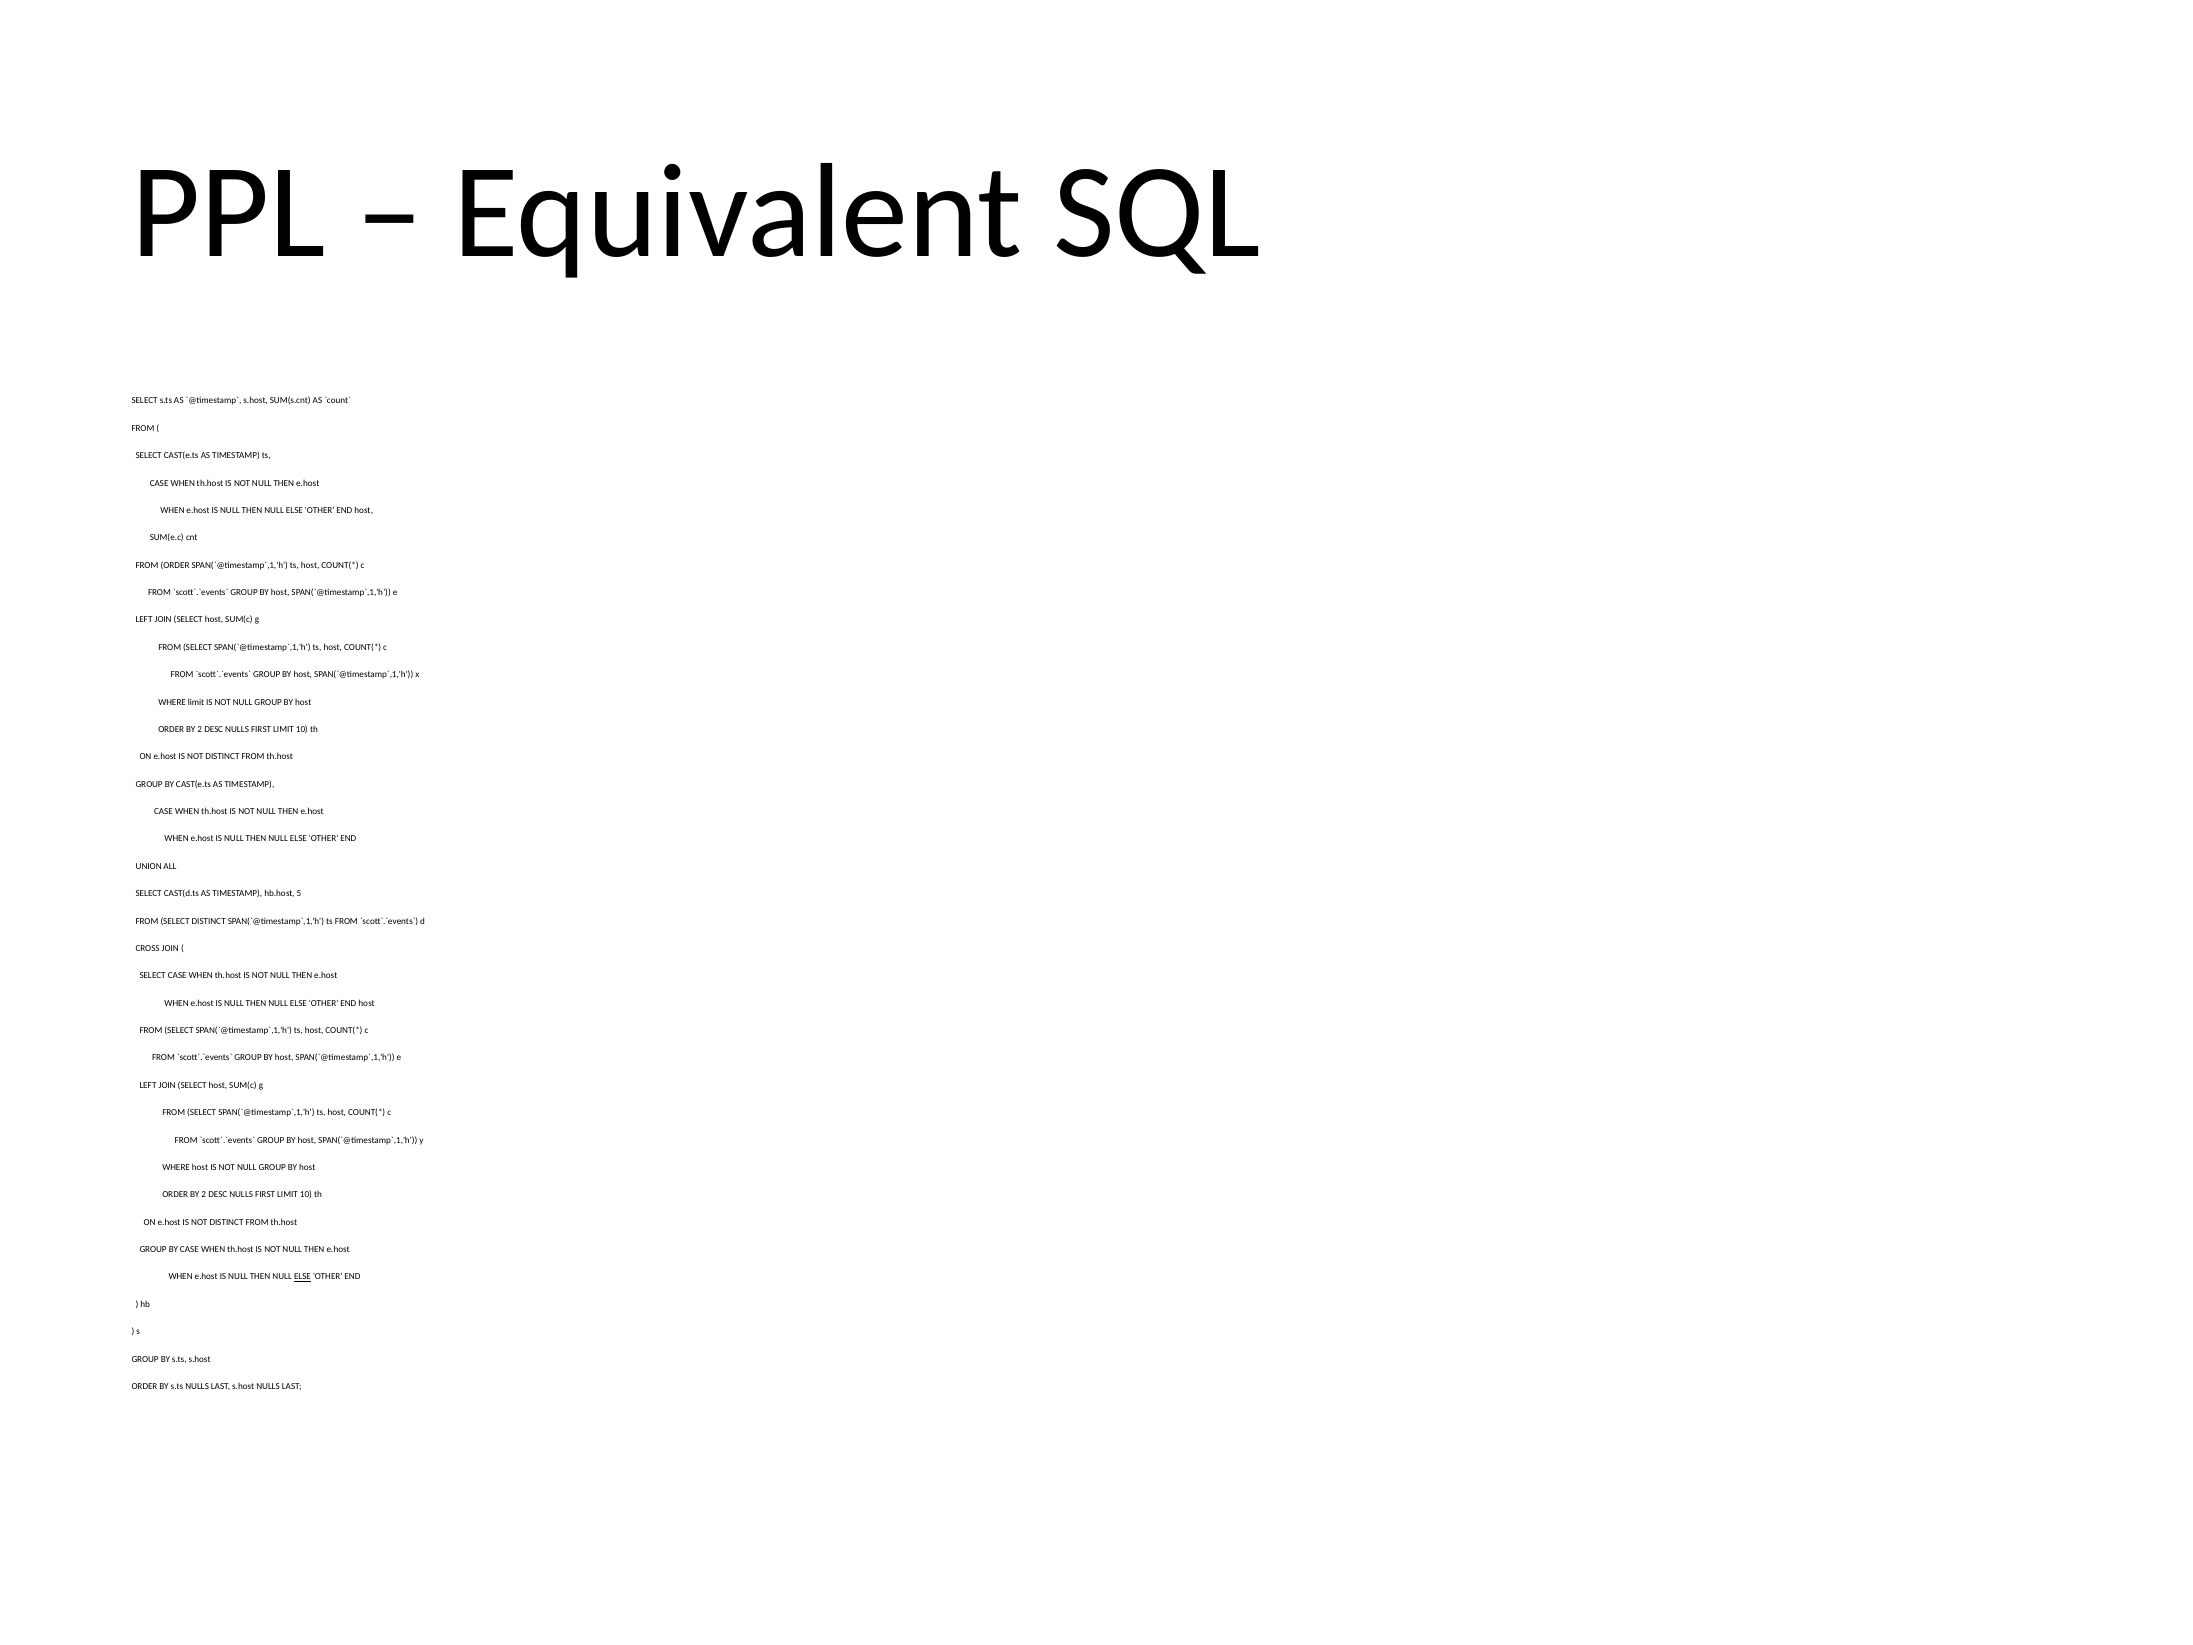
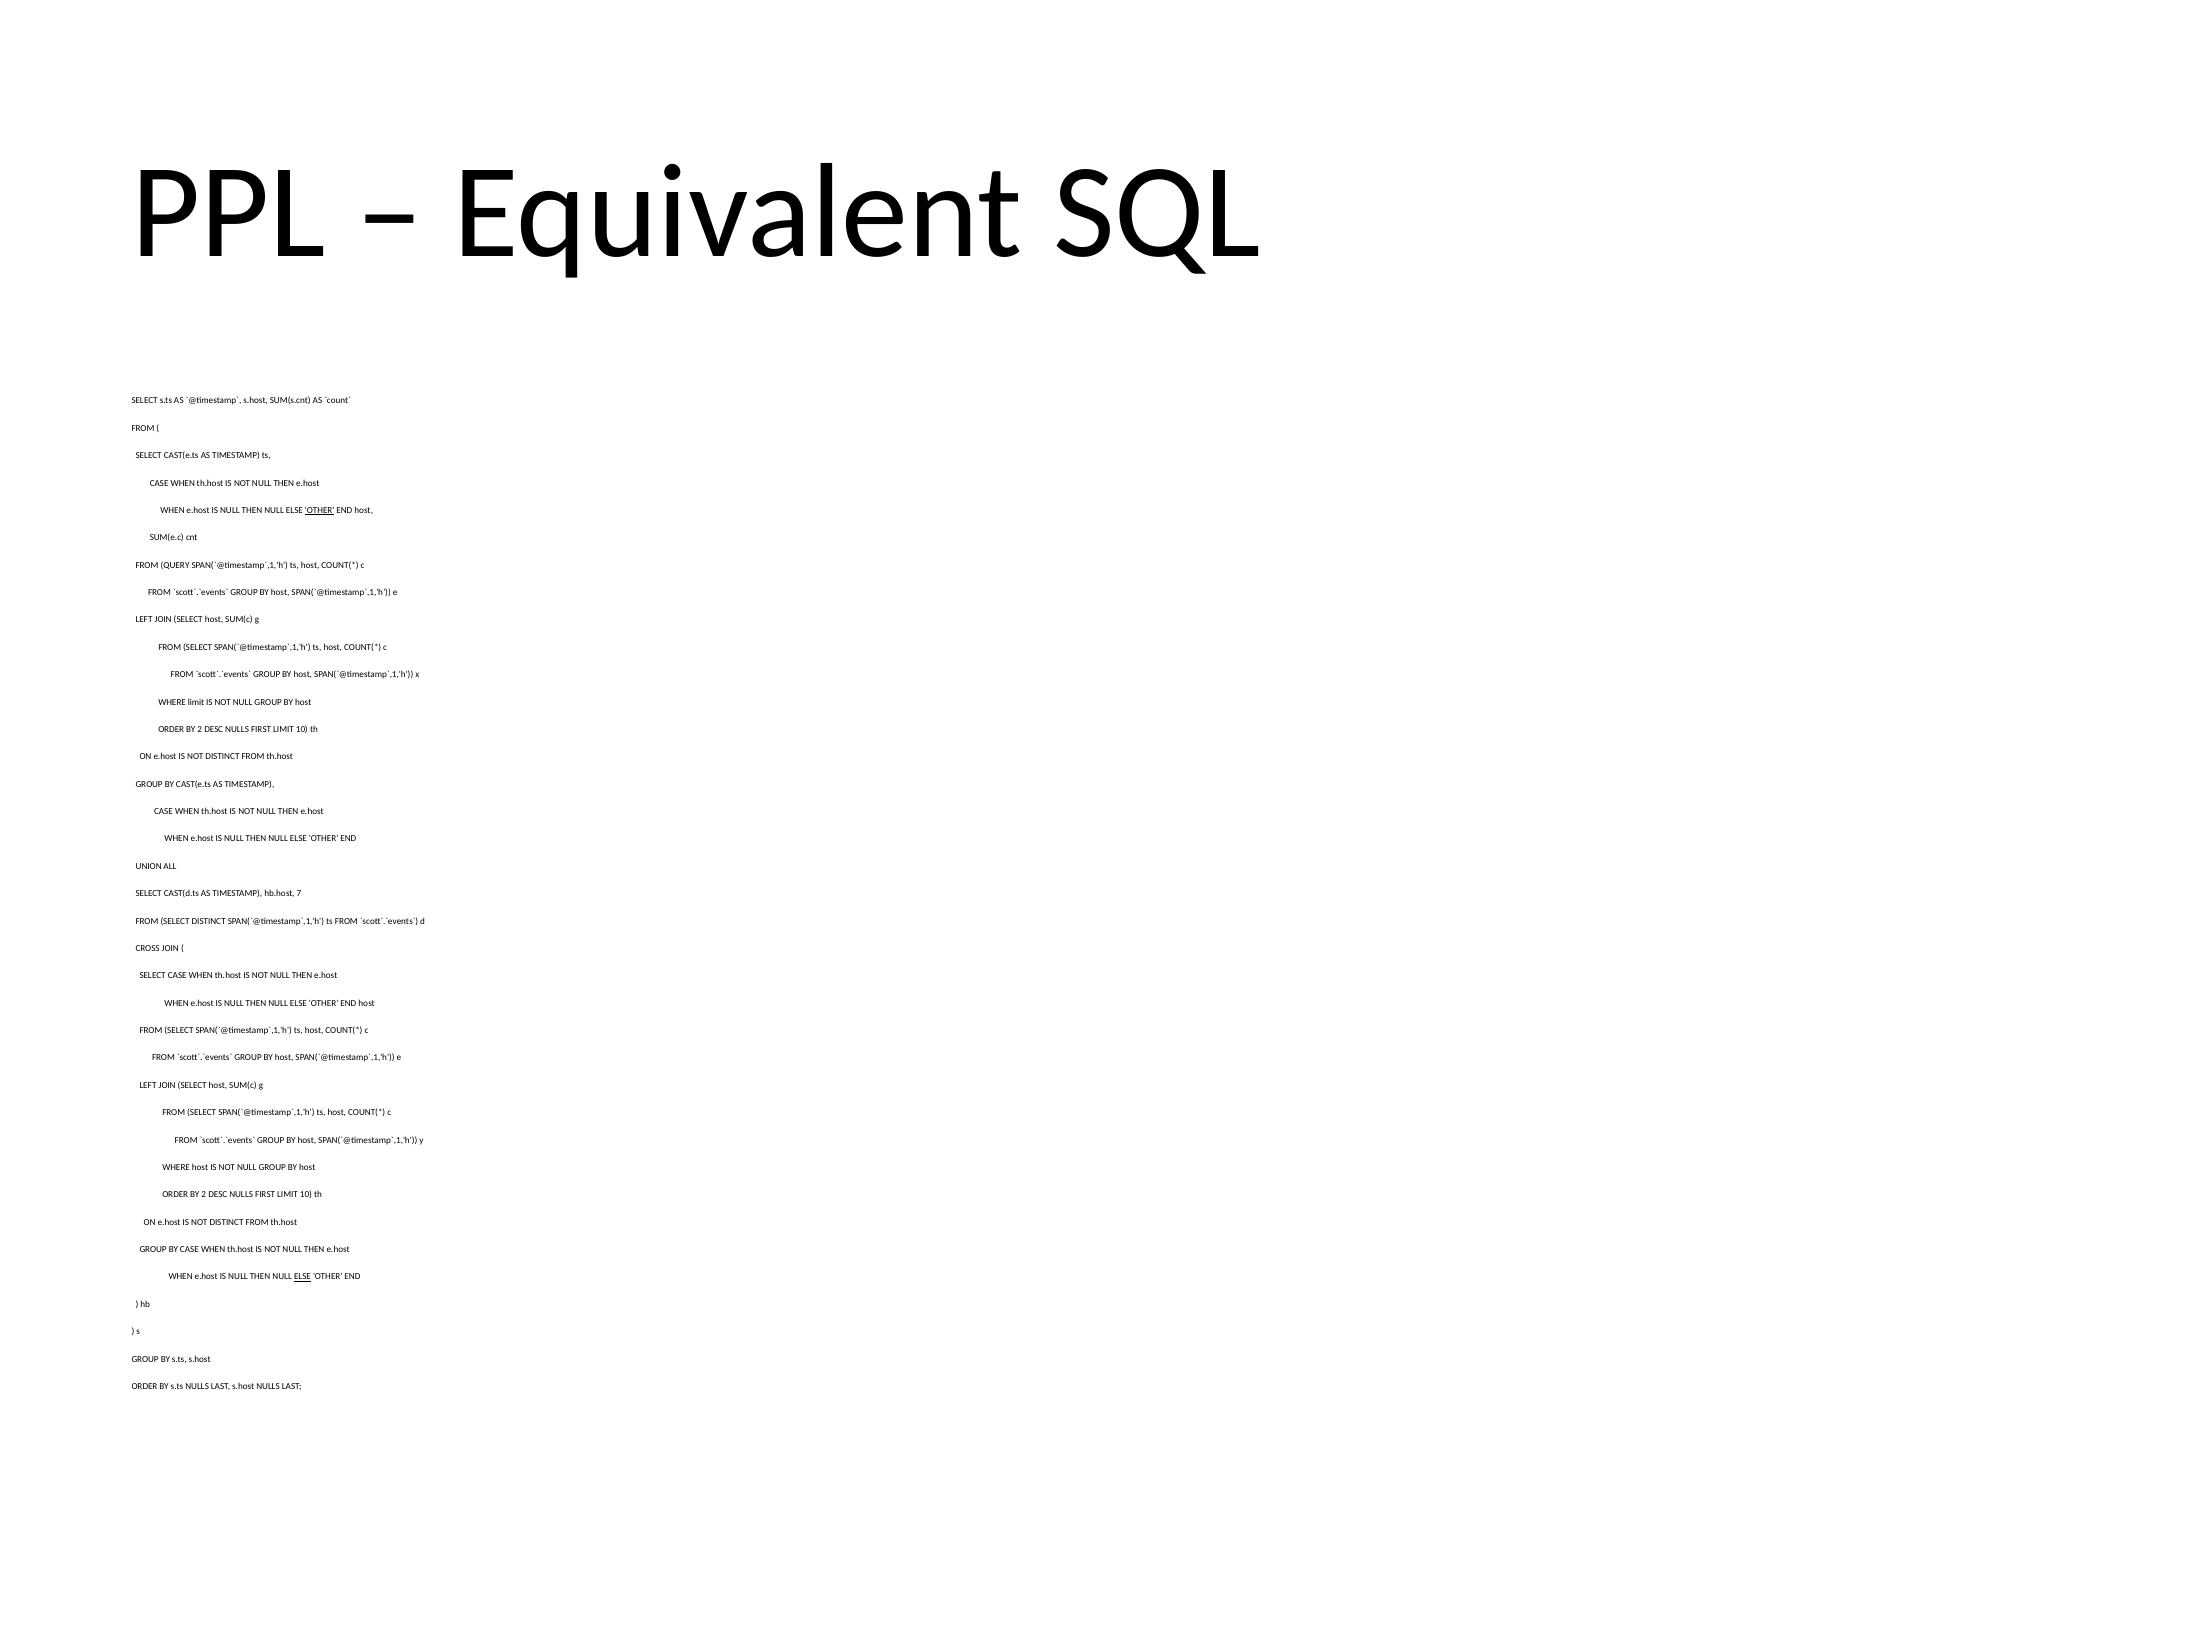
OTHER underline: none -> present (320, 510)
FROM ORDER: ORDER -> QUERY (175, 565)
5: 5 -> 7 (299, 894)
